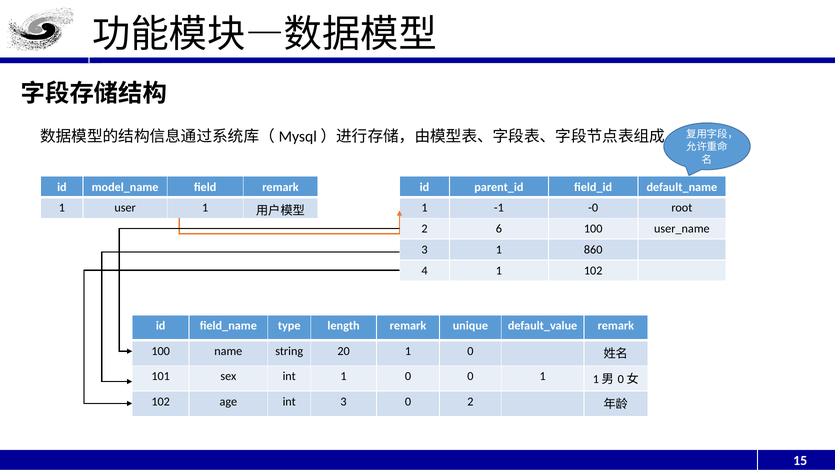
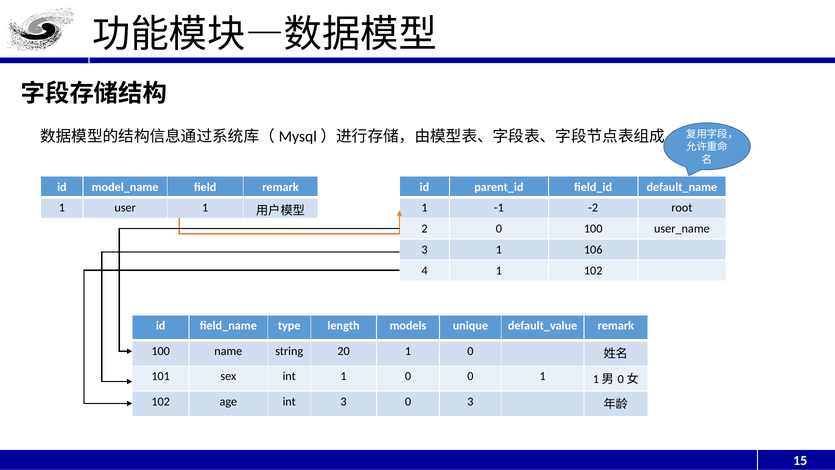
-0: -0 -> -2 (593, 208)
2 6: 6 -> 0 (499, 229)
860: 860 -> 106 (593, 250)
length remark: remark -> models (408, 326)
0 2: 2 -> 3 (470, 401)
